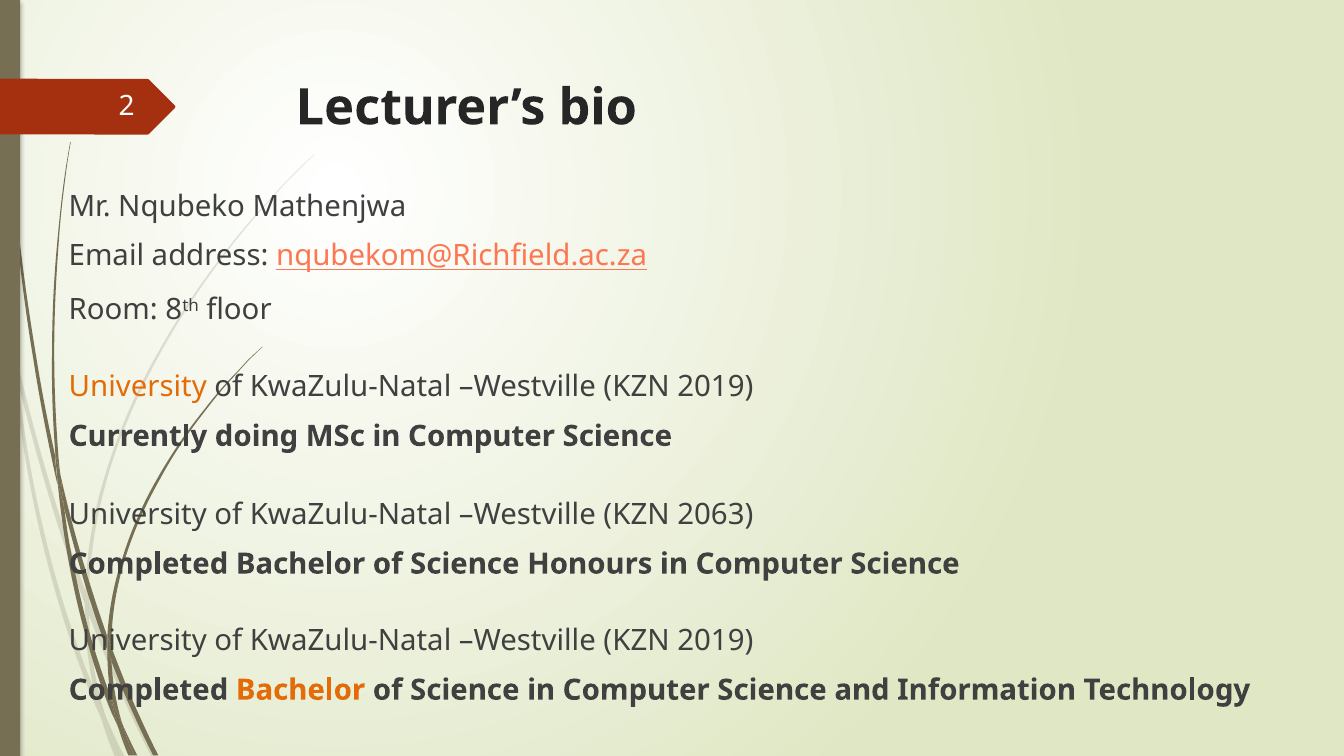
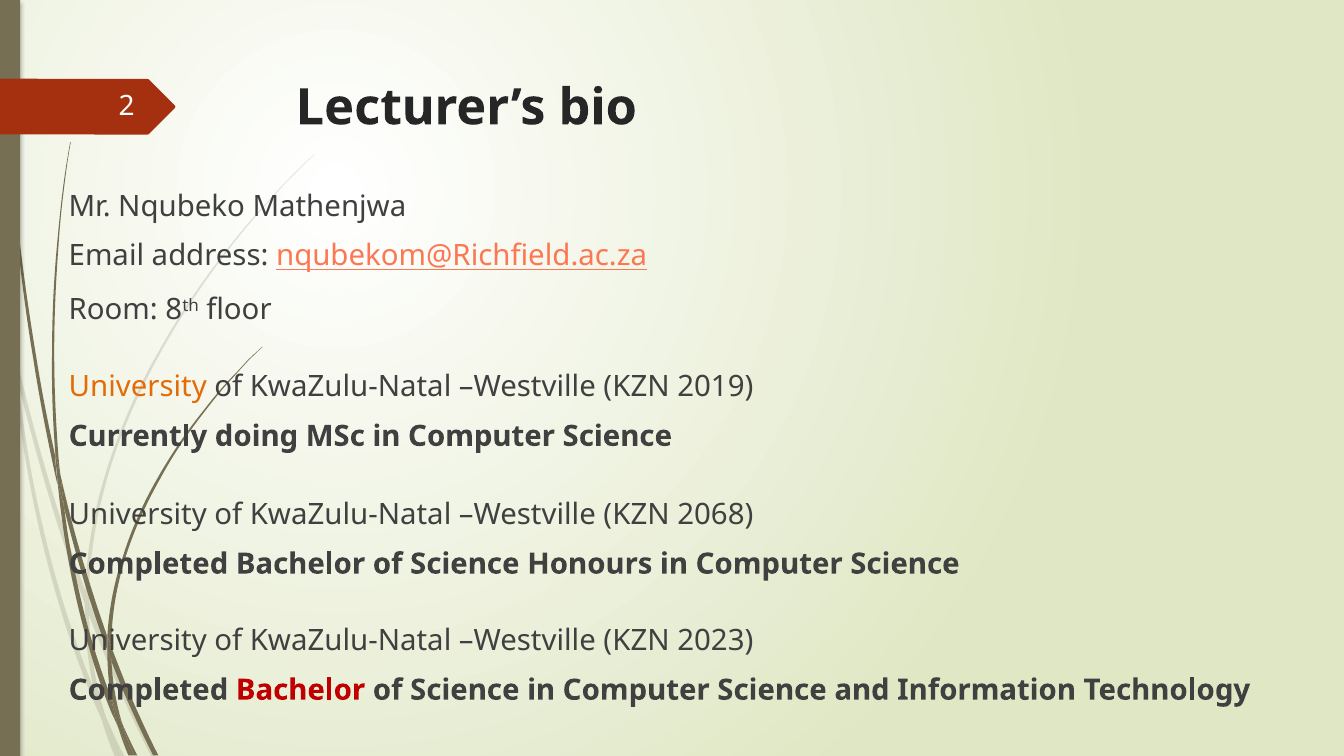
2063: 2063 -> 2068 (715, 515)
2019: 2019 -> 2023 (715, 641)
Bachelor colour: orange -> red (301, 690)
